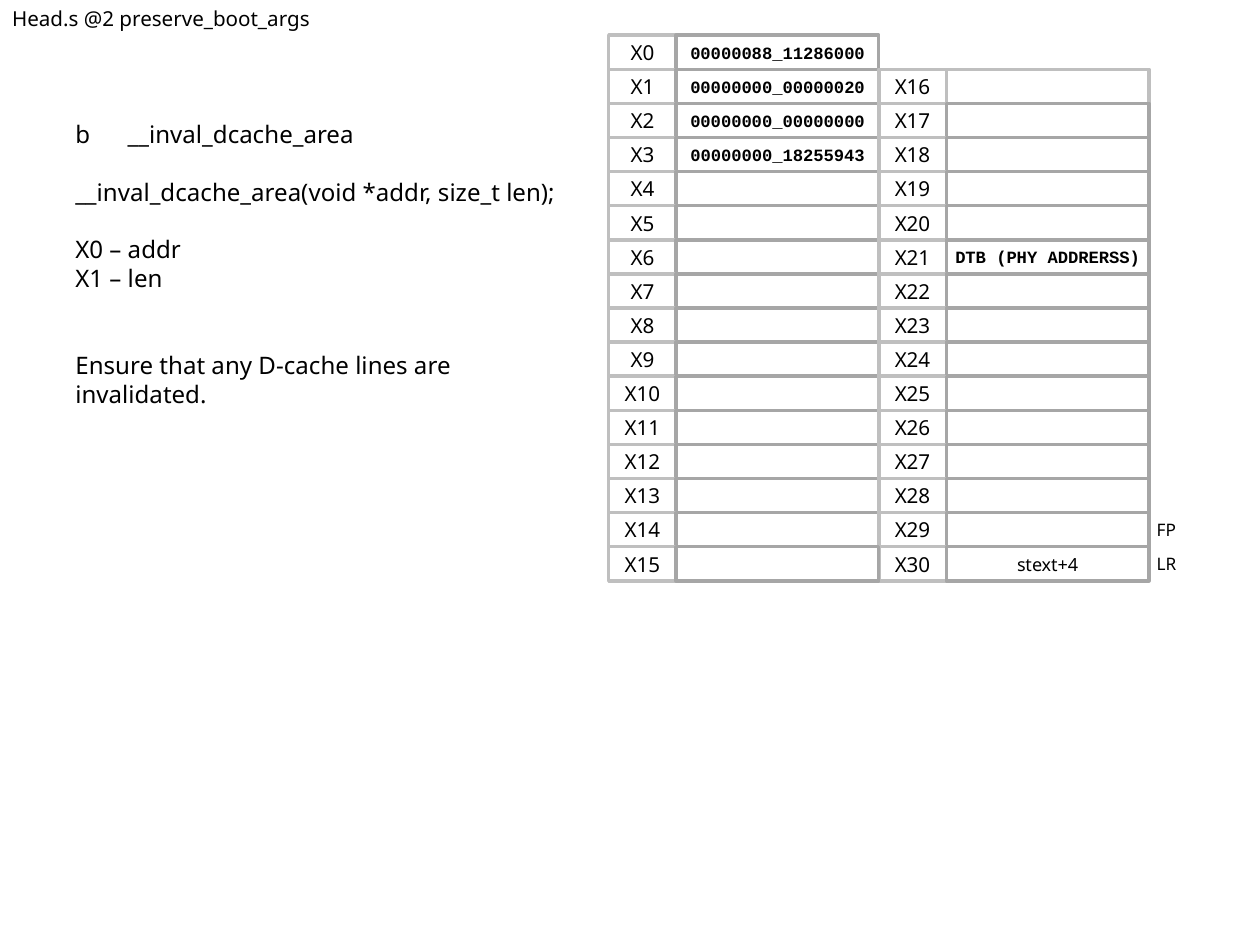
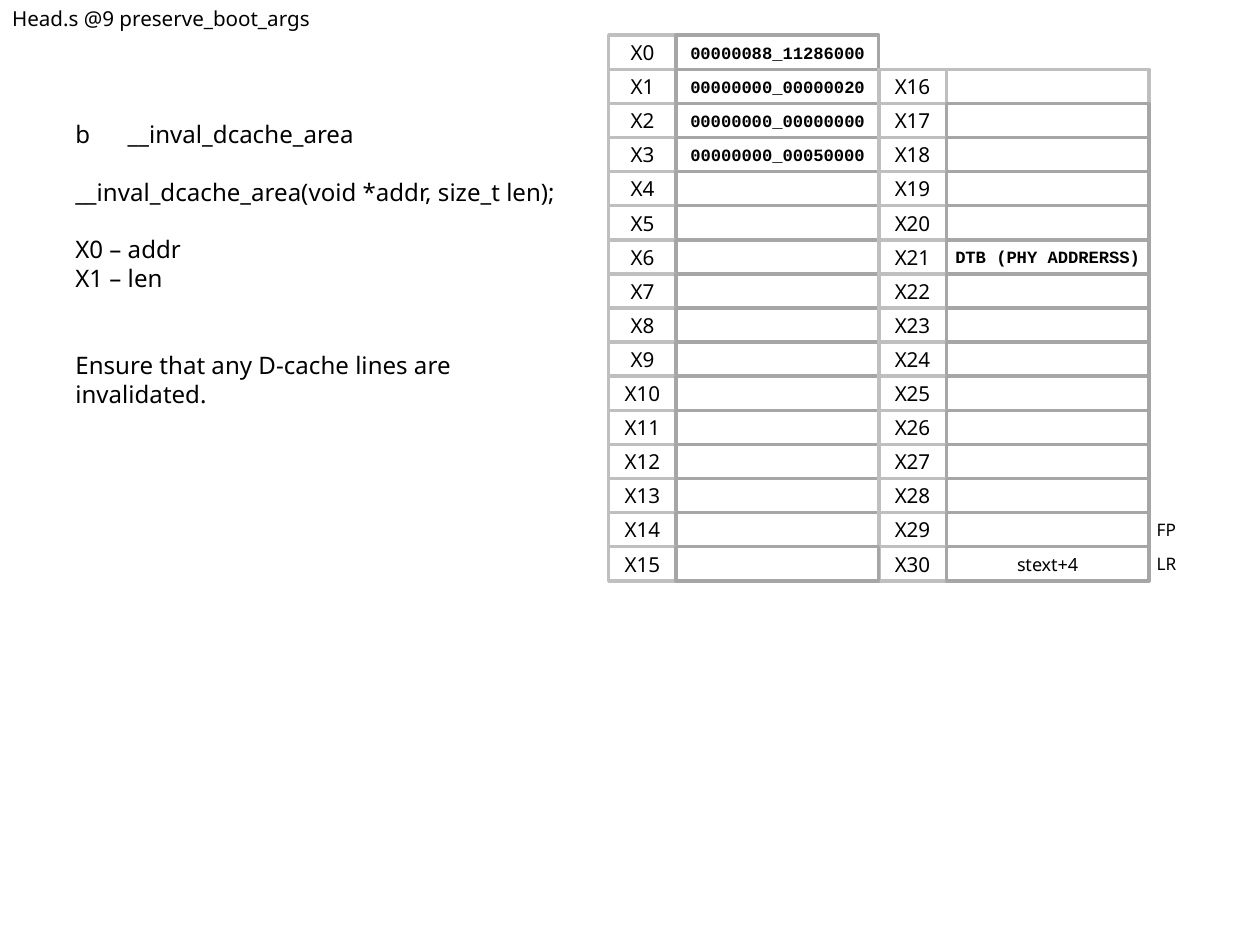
@2: @2 -> @9 (99, 19)
00000000_18255943: 00000000_18255943 -> 00000000_00050000 (778, 156)
